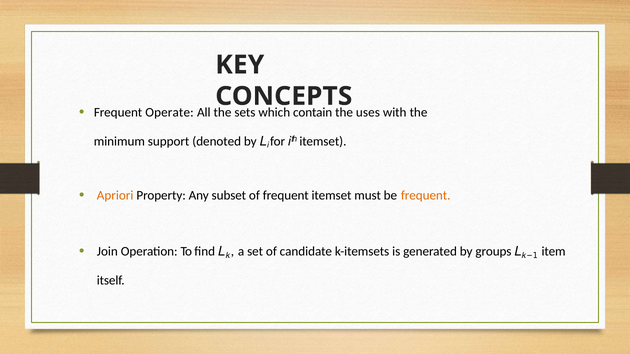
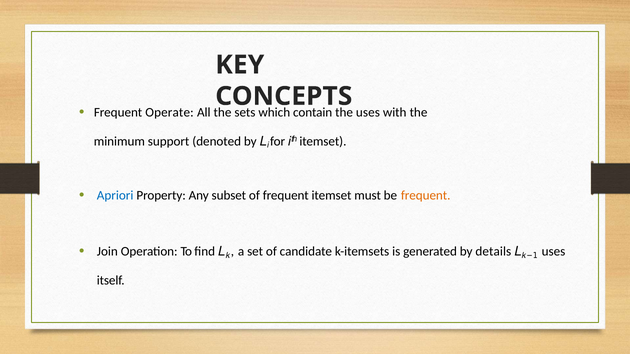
Apriori colour: orange -> blue (115, 196)
groups: groups -> details (493, 252)
item: item -> uses (553, 252)
